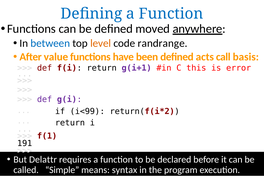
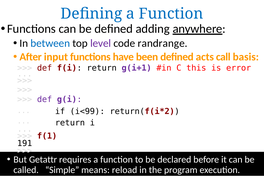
moved: moved -> adding (153, 29)
level colour: orange -> purple (101, 43)
value: value -> input (56, 57)
Delattr: Delattr -> Getattr (43, 160)
syntax: syntax -> reload (125, 170)
